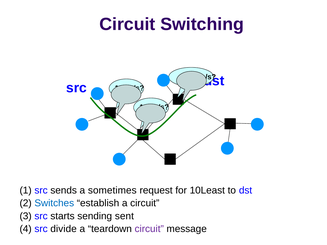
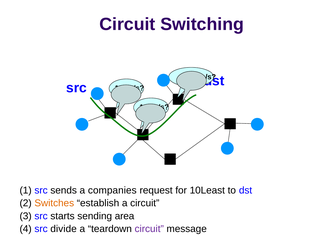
sometimes: sometimes -> companies (112, 191)
Switches colour: blue -> orange (54, 203)
sent: sent -> area (125, 216)
